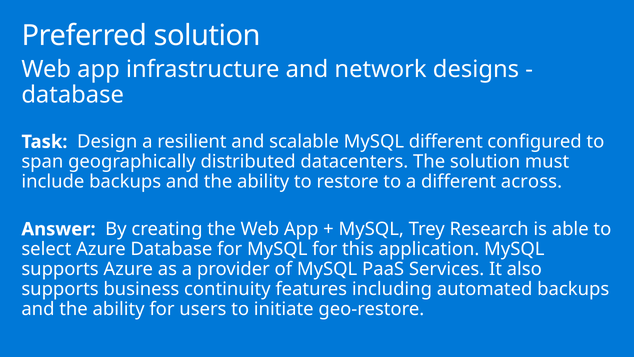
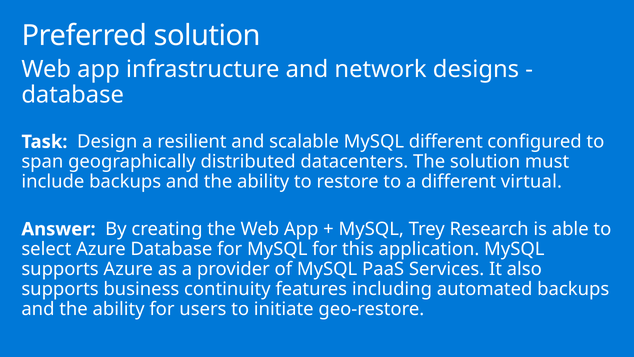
across: across -> virtual (531, 182)
